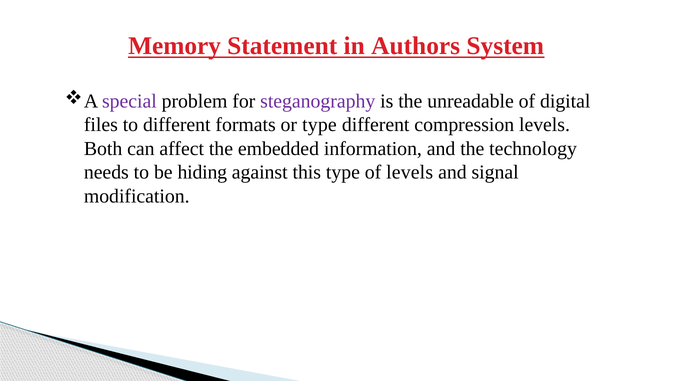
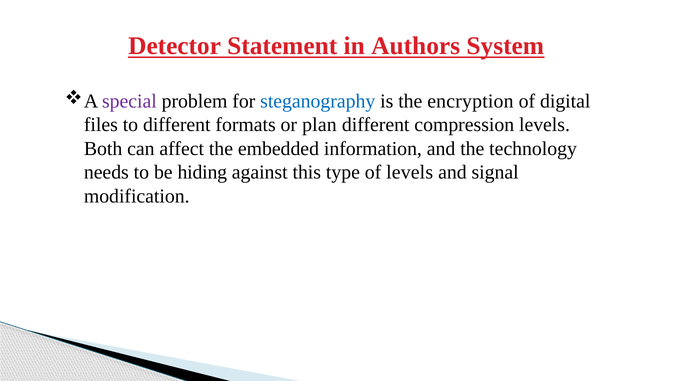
Memory: Memory -> Detector (175, 46)
steganography colour: purple -> blue (318, 101)
unreadable: unreadable -> encryption (470, 101)
or type: type -> plan (319, 125)
